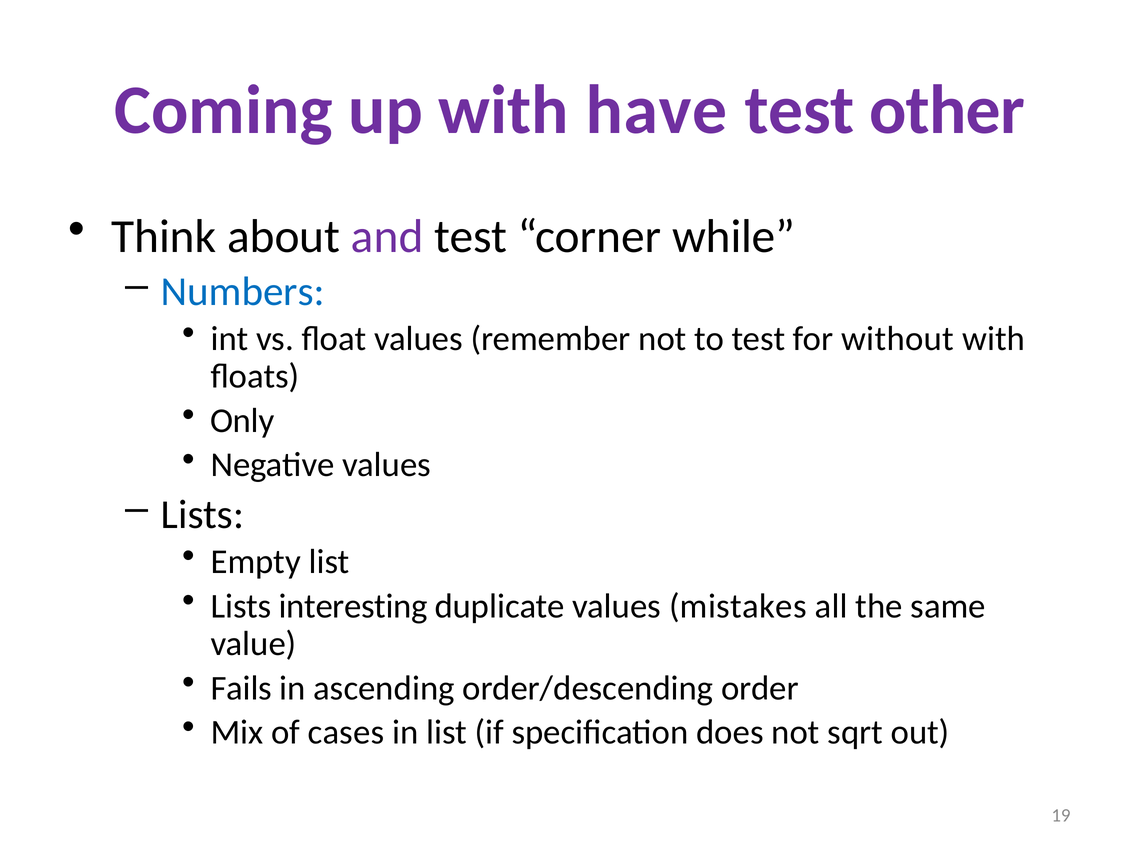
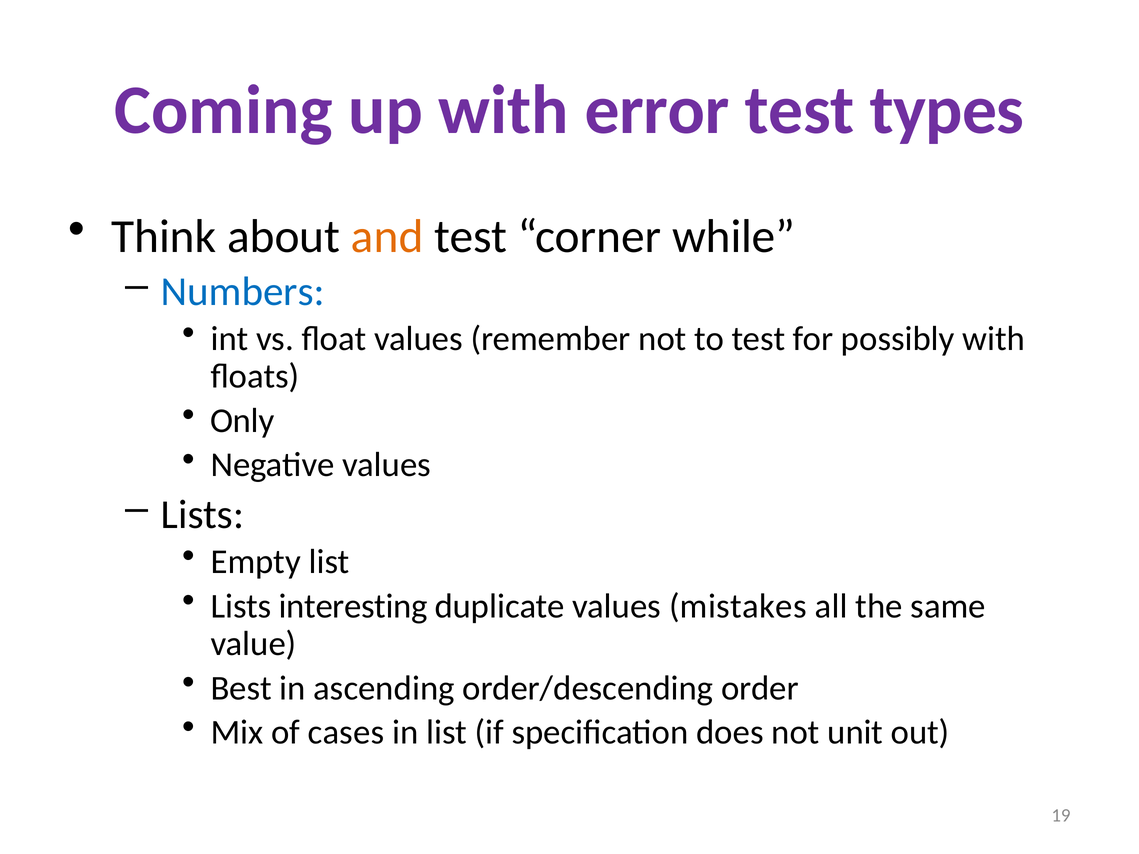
have: have -> error (657, 110)
other: other -> types (947, 110)
and colour: purple -> orange (387, 237)
without: without -> possibly (898, 339)
Fails: Fails -> Best (241, 688)
sqrt: sqrt -> unit (855, 733)
